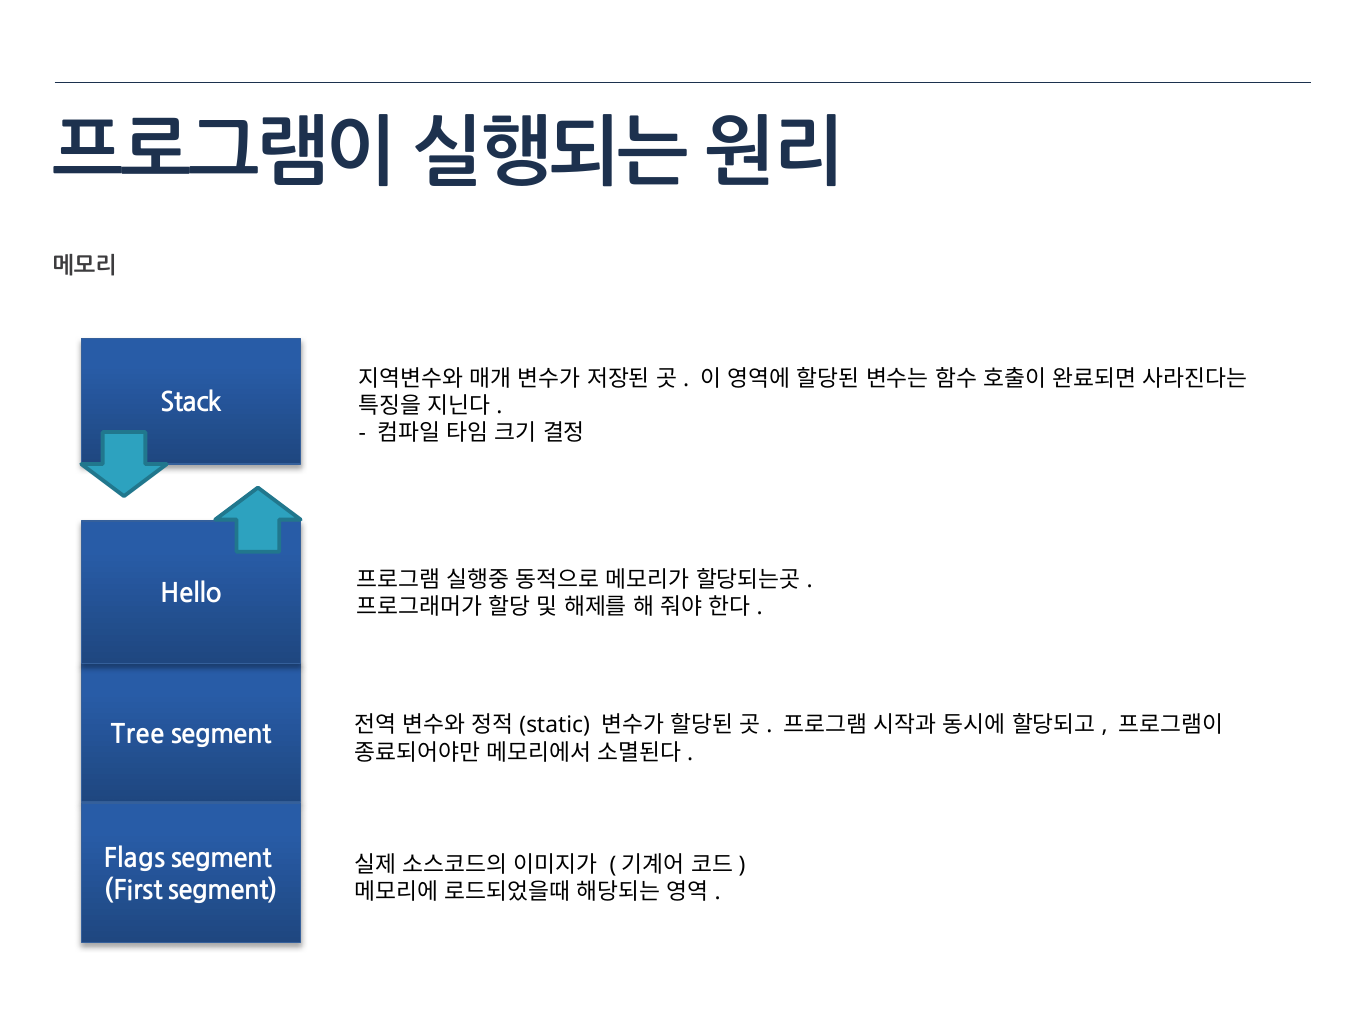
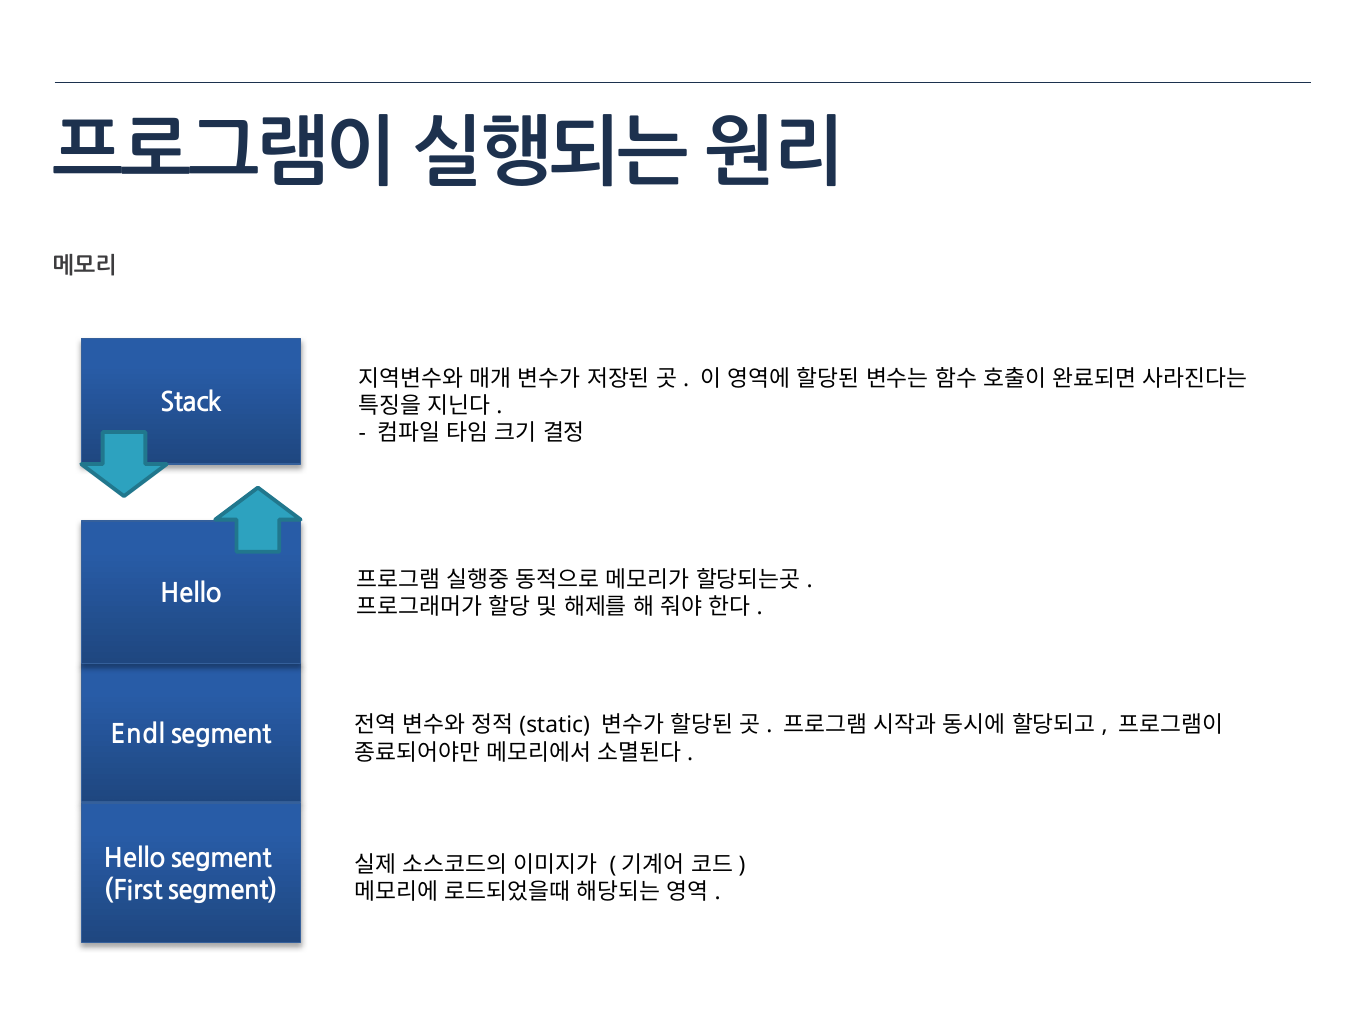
Tree: Tree -> Endl (138, 734)
Flags: Flags -> Hello (135, 859)
